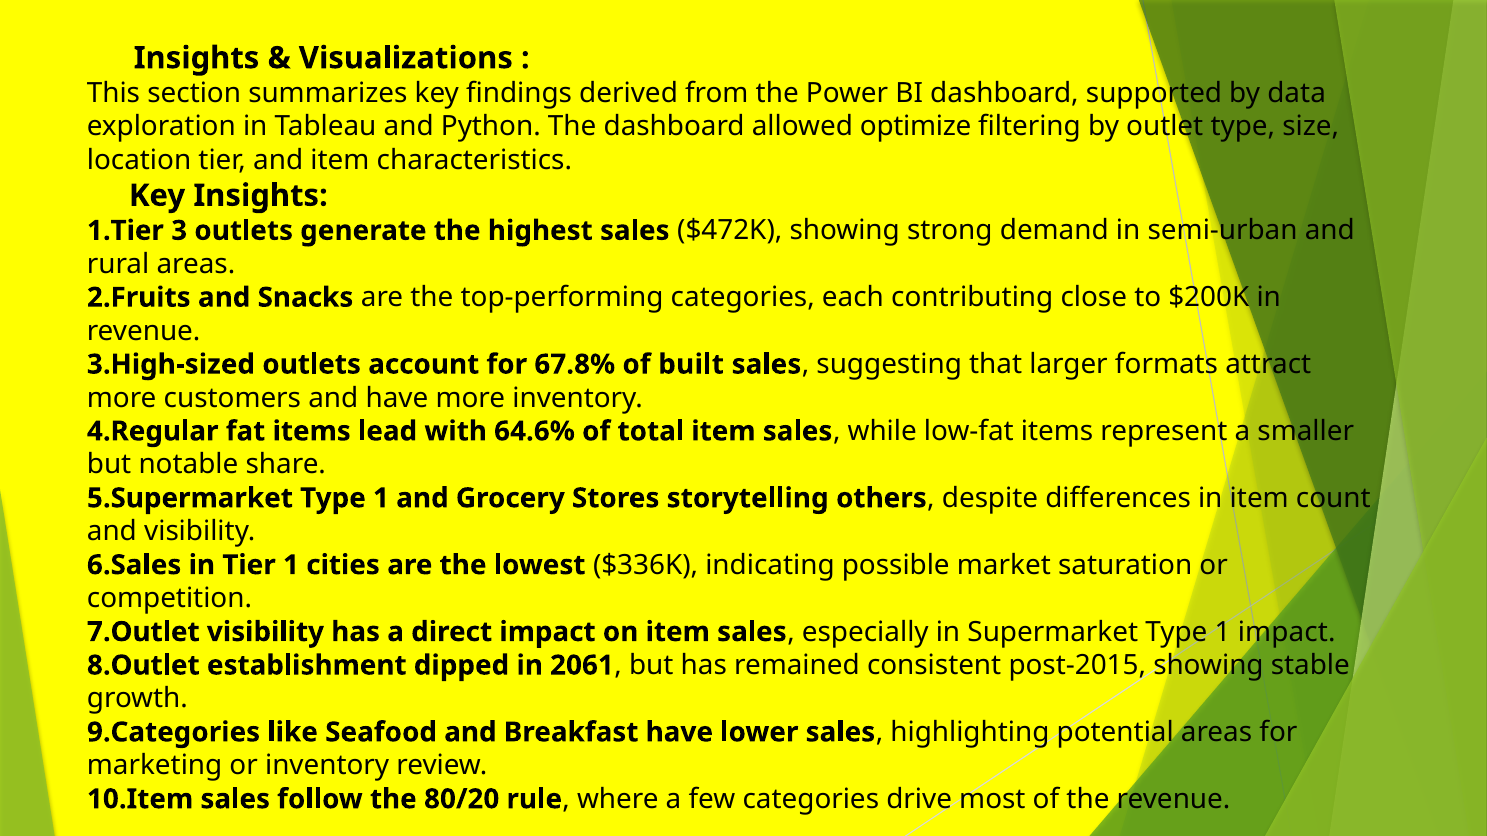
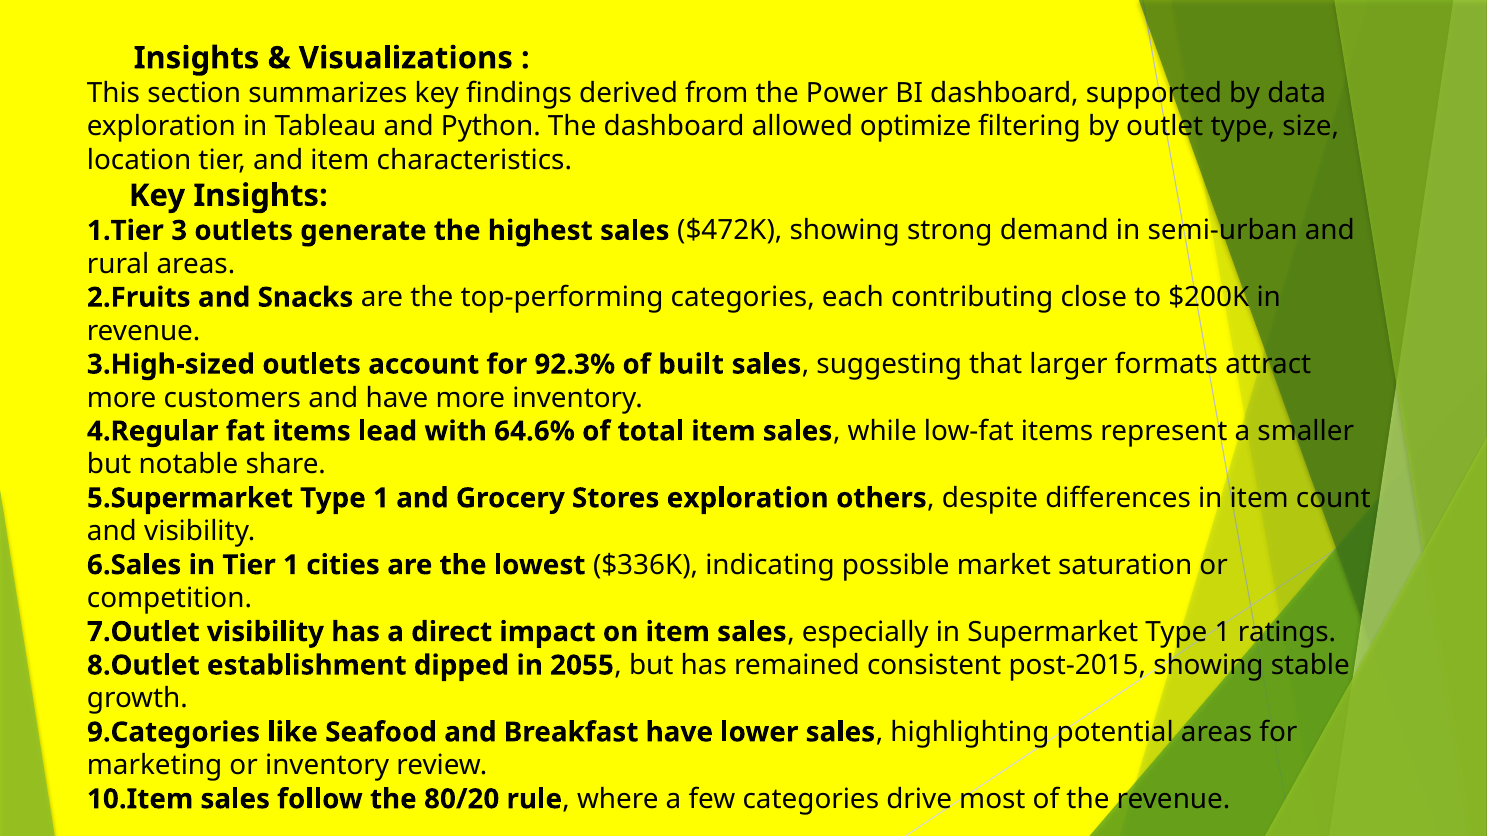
67.8%: 67.8% -> 92.3% (575, 365)
Stores storytelling: storytelling -> exploration (748, 498)
1 impact: impact -> ratings (1287, 632)
2061: 2061 -> 2055 (582, 666)
